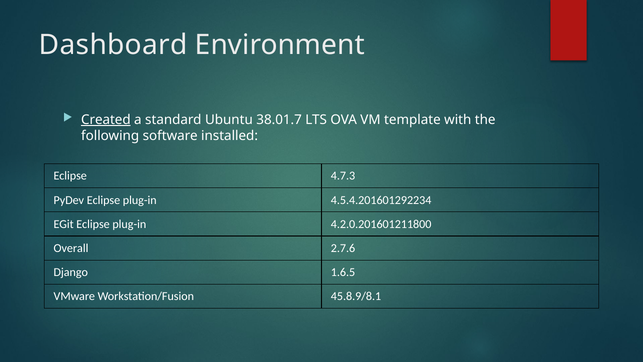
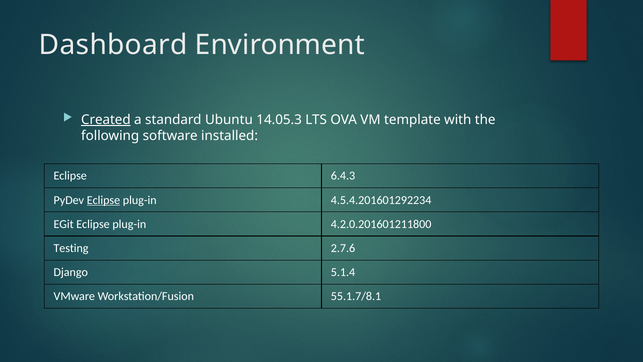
38.01.7: 38.01.7 -> 14.05.3 (279, 120)
4.7.3: 4.7.3 -> 6.4.3 (343, 176)
Eclipse underline: none -> present (103, 200)
Overall: Overall -> Testing (71, 248)
1.6.5: 1.6.5 -> 5.1.4 (343, 272)
45.8.9/8.1: 45.8.9/8.1 -> 55.1.7/8.1 (356, 296)
